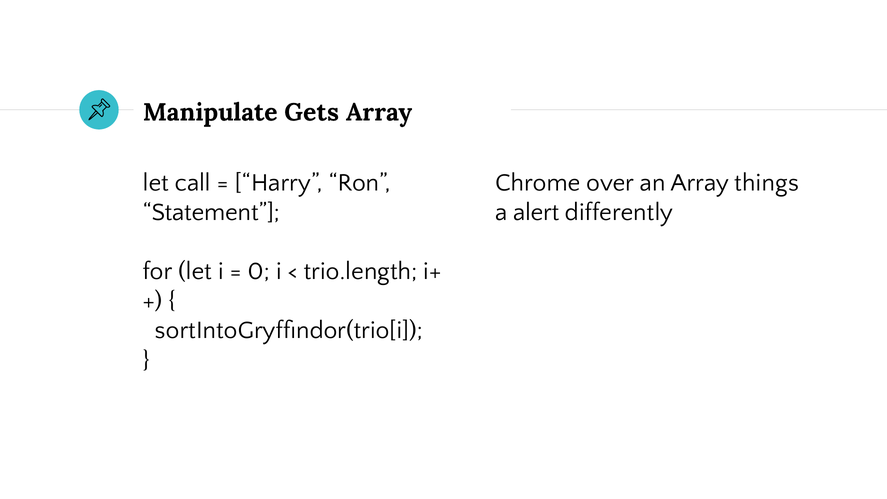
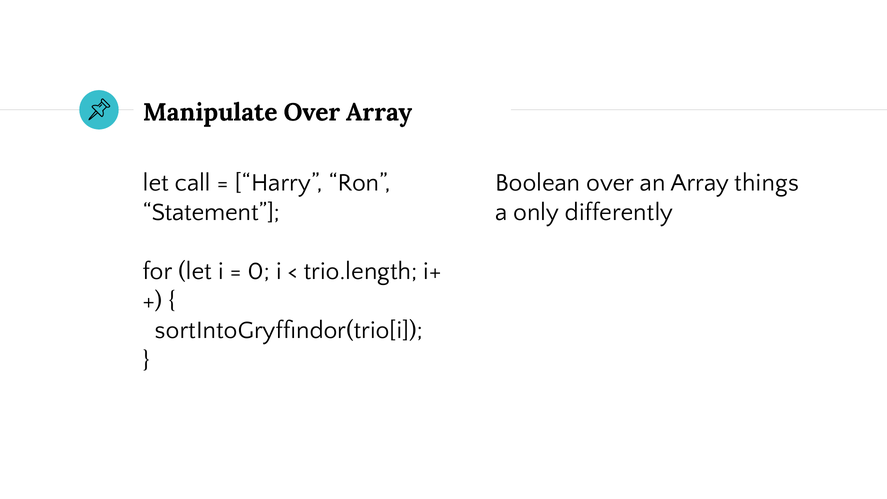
Manipulate Gets: Gets -> Over (312, 112)
Chrome: Chrome -> Boolean (538, 182)
alert: alert -> only (536, 212)
